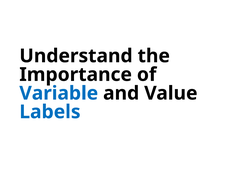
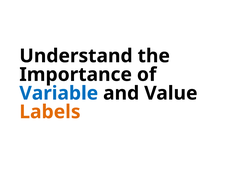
Labels colour: blue -> orange (50, 112)
